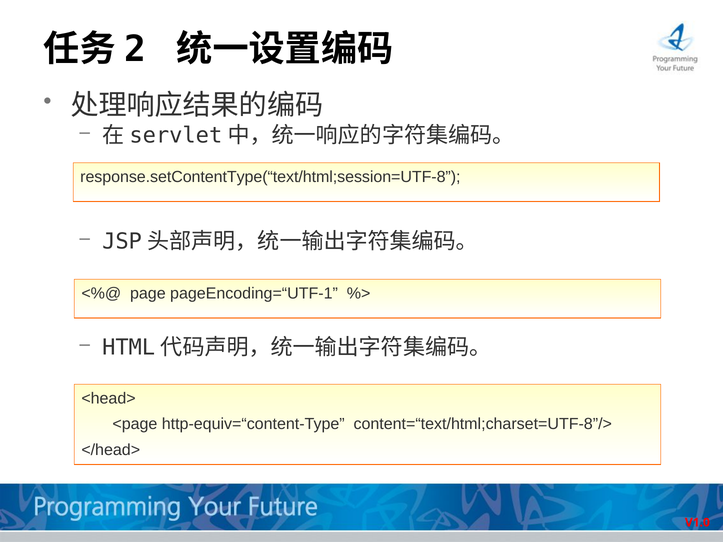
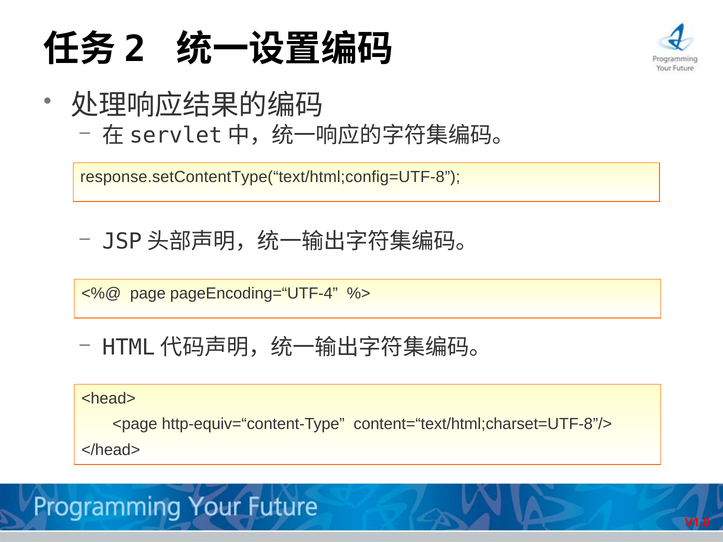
response.setContentType(“text/html;session=UTF-8: response.setContentType(“text/html;session=UTF-8 -> response.setContentType(“text/html;config=UTF-8 (270, 177)
pageEncoding=“UTF-1: pageEncoding=“UTF-1 -> pageEncoding=“UTF-4 (254, 294)
